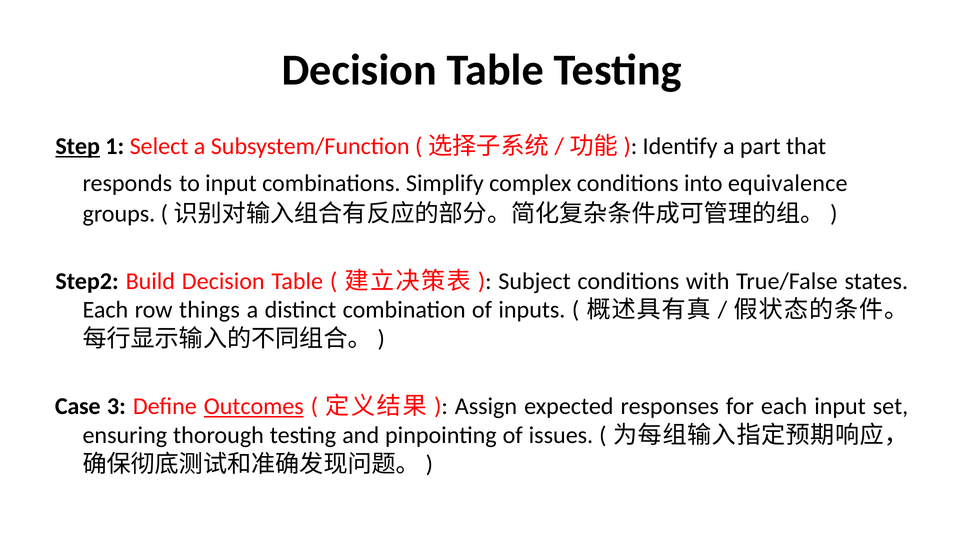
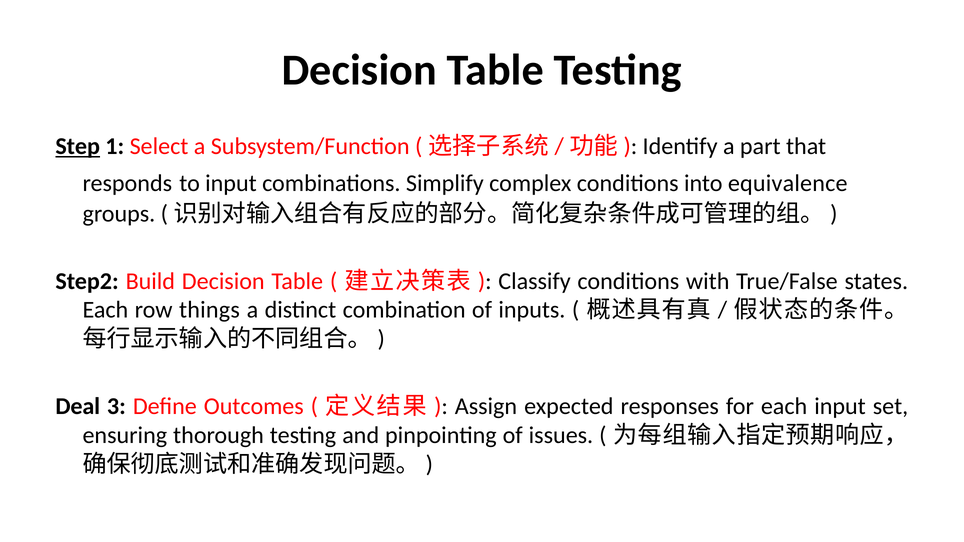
Subject: Subject -> Classify (535, 281)
Case: Case -> Deal (78, 407)
Outcomes underline: present -> none (254, 407)
